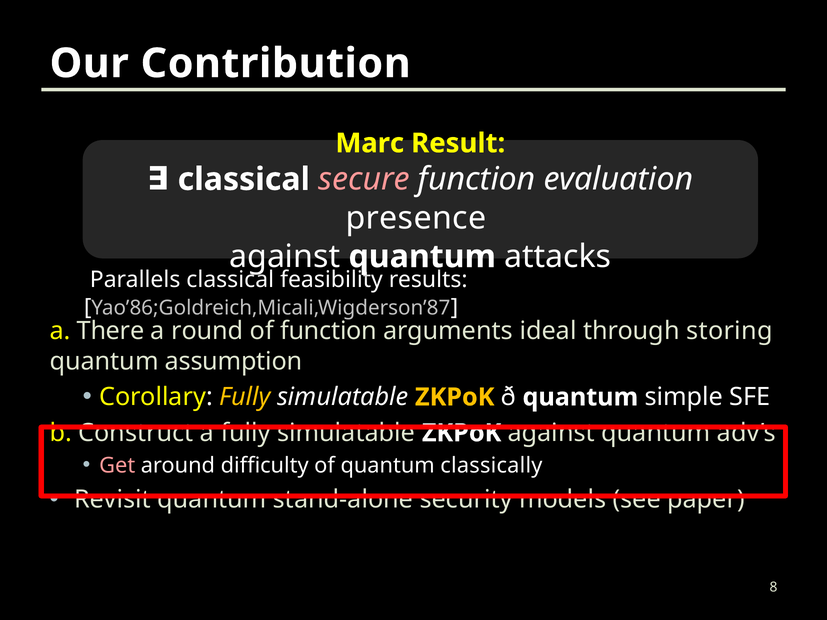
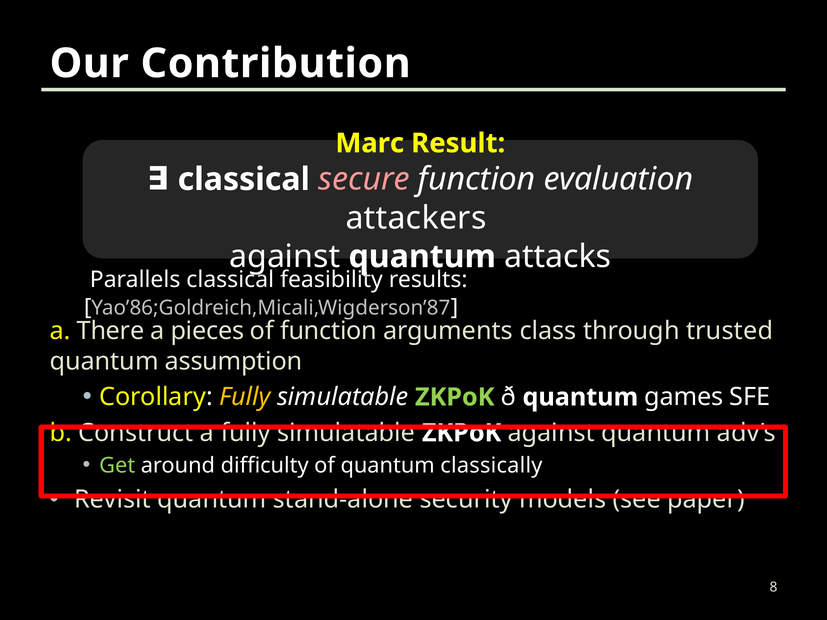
presence: presence -> attackers (416, 218)
round: round -> pieces (207, 331)
ideal: ideal -> class (548, 331)
storing: storing -> trusted (730, 331)
ZKPoK colour: yellow -> light green (455, 397)
simple: simple -> games (684, 397)
Get colour: pink -> light green (117, 466)
